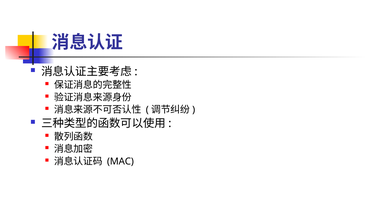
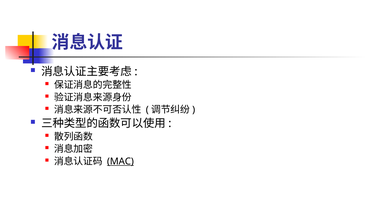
MAC underline: none -> present (120, 162)
